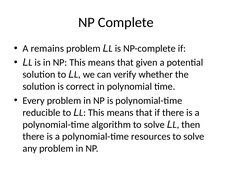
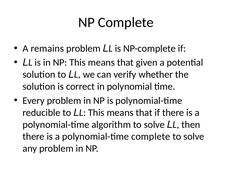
polynomial-time resources: resources -> complete (151, 137)
